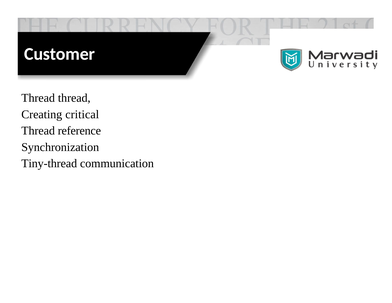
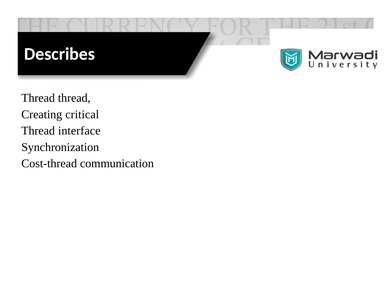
Customer: Customer -> Describes (60, 54)
reference: reference -> interface (79, 131)
Tiny-thread: Tiny-thread -> Cost-thread (49, 163)
